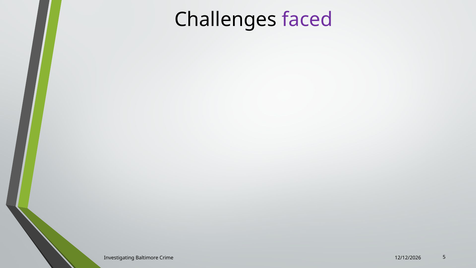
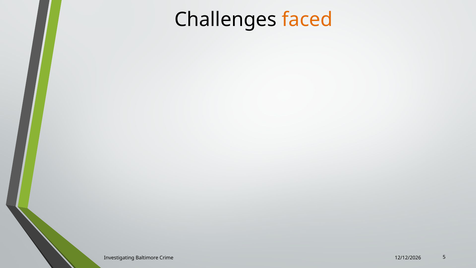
faced colour: purple -> orange (307, 19)
